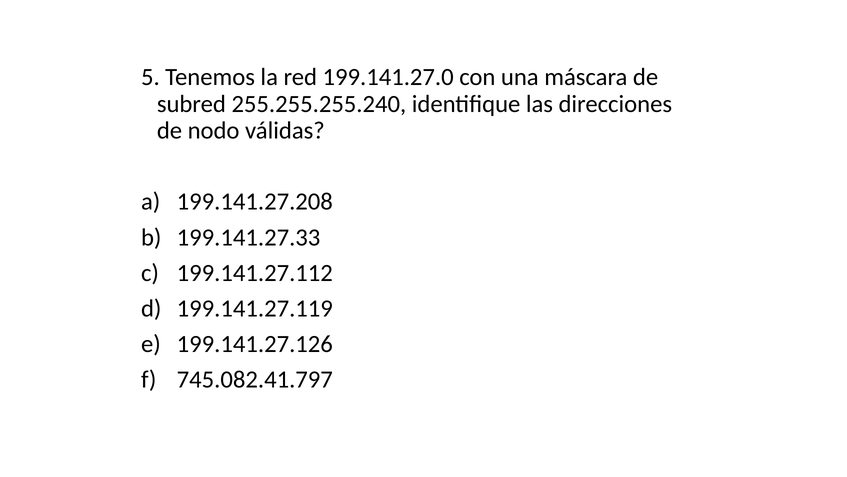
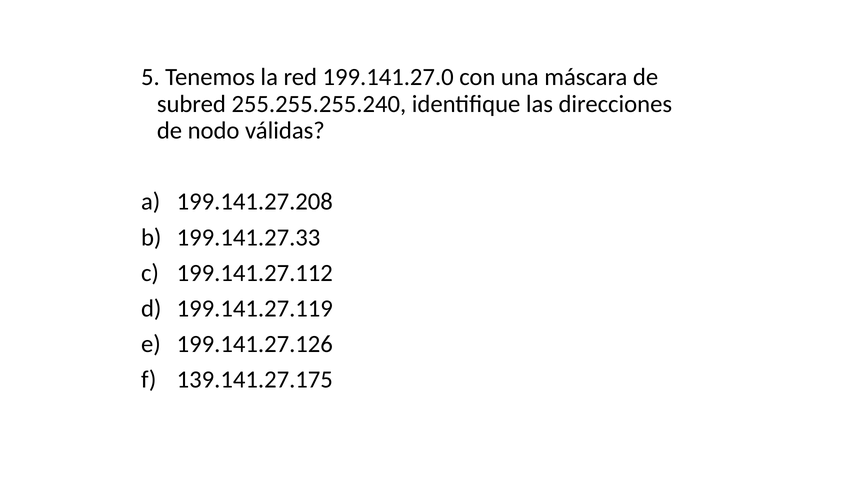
745.082.41.797: 745.082.41.797 -> 139.141.27.175 (255, 379)
